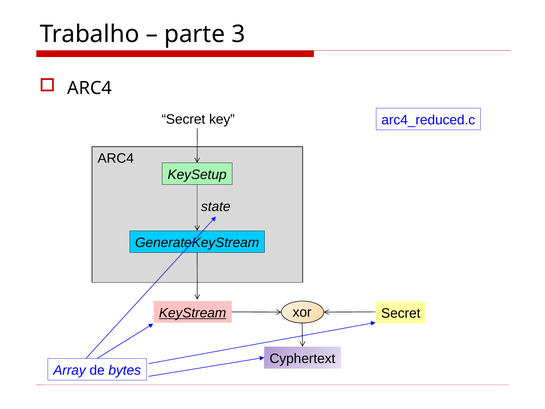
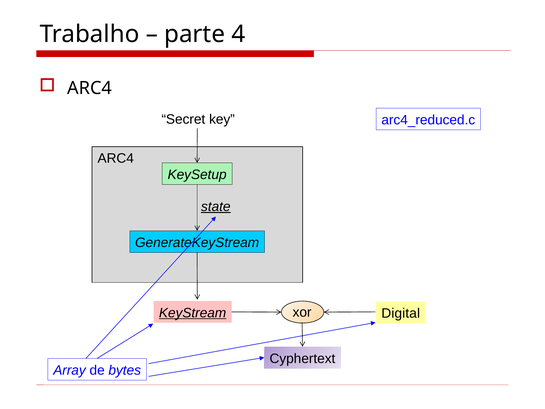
3: 3 -> 4 (238, 34)
state underline: none -> present (216, 207)
Secret: Secret -> Digital (401, 313)
